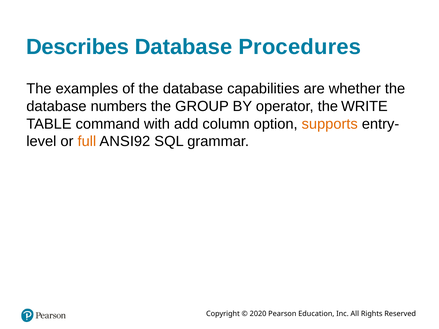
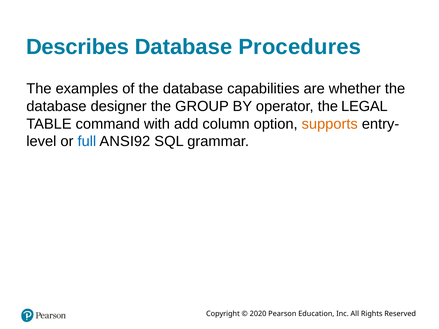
numbers: numbers -> designer (119, 106)
WRITE: WRITE -> LEGAL (364, 106)
full colour: orange -> blue (87, 142)
